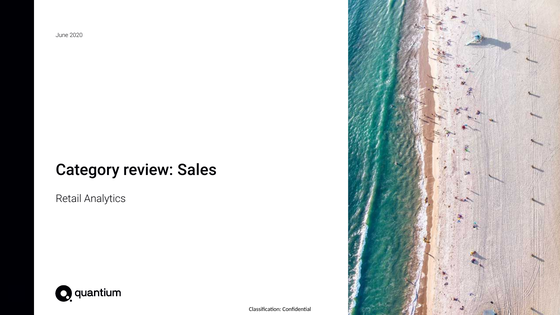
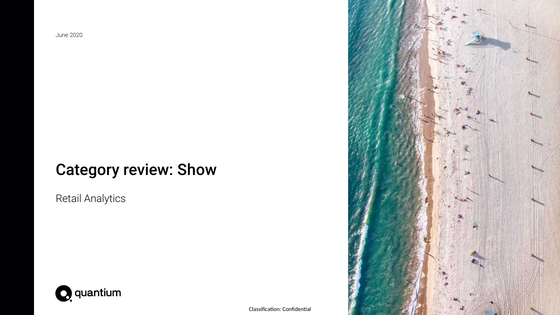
Sales: Sales -> Show (197, 170)
